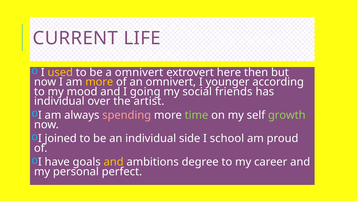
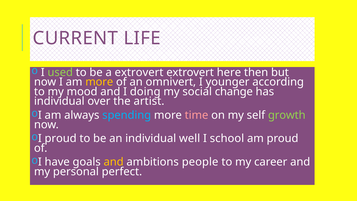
used colour: yellow -> light green (60, 72)
a omnivert: omnivert -> extrovert (139, 72)
going: going -> doing (145, 92)
friends: friends -> change (234, 92)
spending colour: pink -> light blue (127, 115)
time colour: light green -> pink (197, 115)
I joined: joined -> proud (61, 138)
side: side -> well (190, 138)
degree: degree -> people (200, 162)
